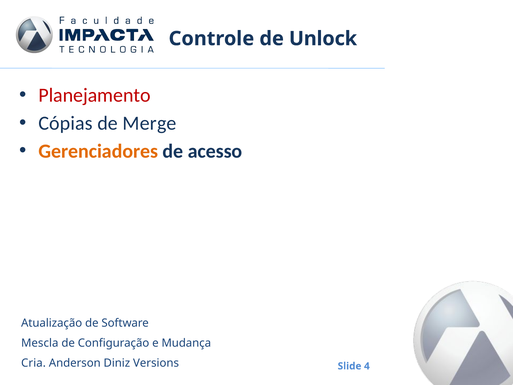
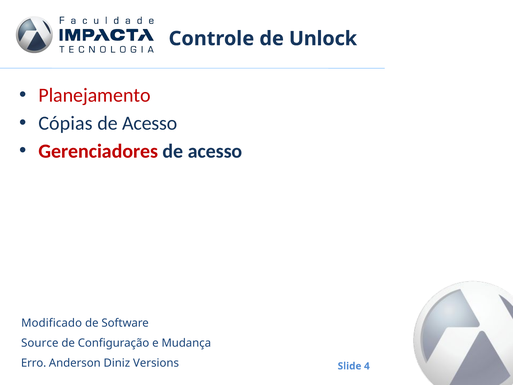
Merge: Merge -> Acesso (150, 123)
Gerenciadores colour: orange -> red (98, 151)
Atualização: Atualização -> Modificado (52, 323)
Mescla: Mescla -> Source (40, 343)
Cria: Cria -> Erro (34, 363)
